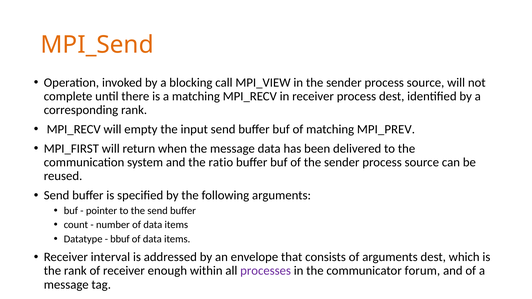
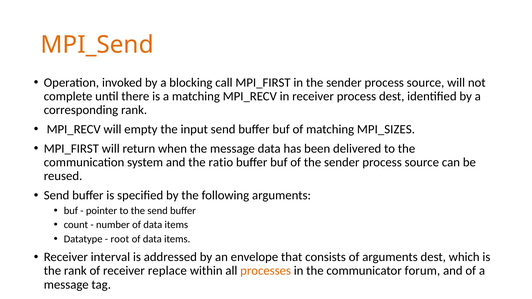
call MPI_VIEW: MPI_VIEW -> MPI_FIRST (263, 83)
MPI_PREV: MPI_PREV -> MPI_SIZES (386, 129)
bbuf: bbuf -> root (120, 239)
enough: enough -> replace (167, 271)
processes colour: purple -> orange (266, 271)
